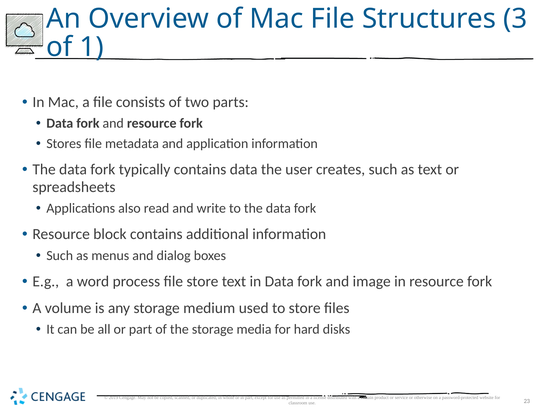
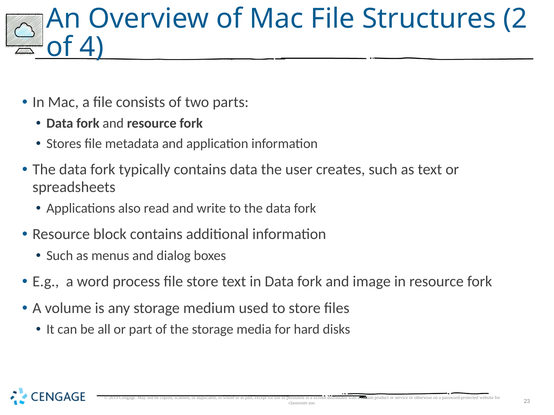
3: 3 -> 2 (515, 19)
1: 1 -> 4 (92, 47)
